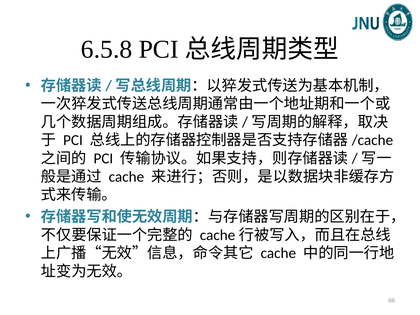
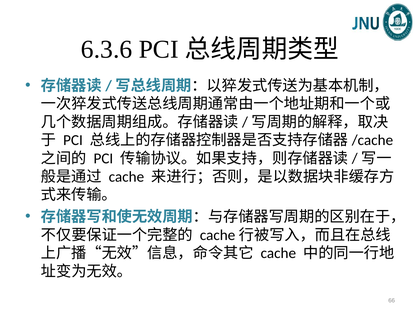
6.5.8: 6.5.8 -> 6.3.6 (107, 49)
